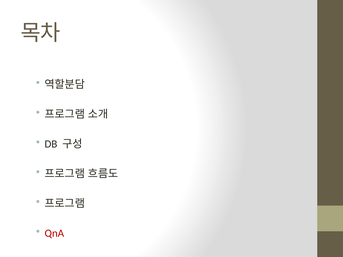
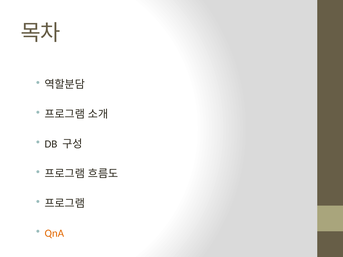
QnA colour: red -> orange (54, 234)
